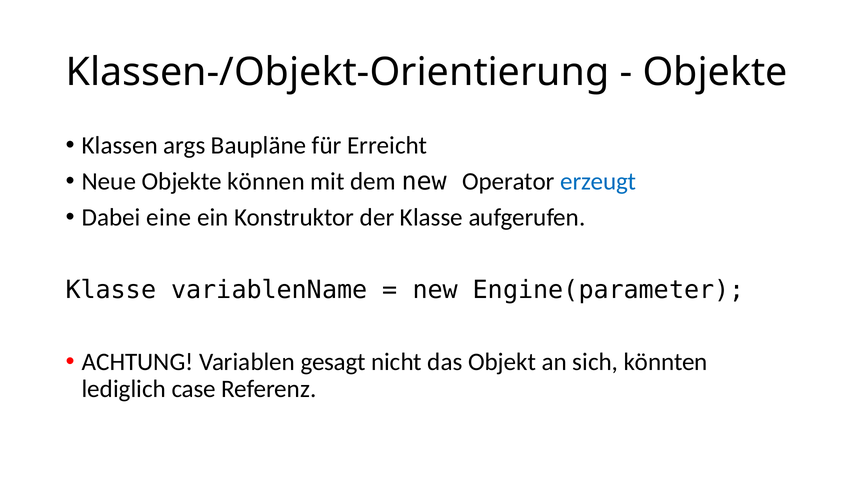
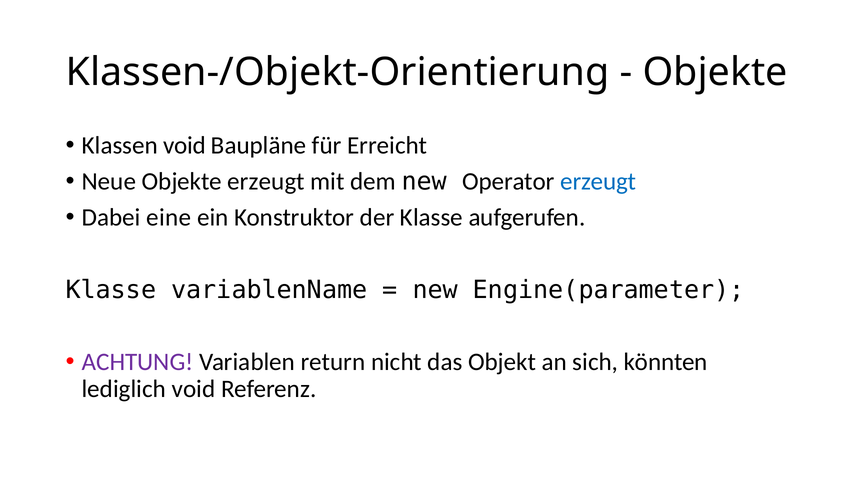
Klassen args: args -> void (185, 146)
Objekte können: können -> erzeugt (266, 182)
ACHTUNG colour: black -> purple (138, 362)
gesagt: gesagt -> return (333, 362)
lediglich case: case -> void (193, 389)
